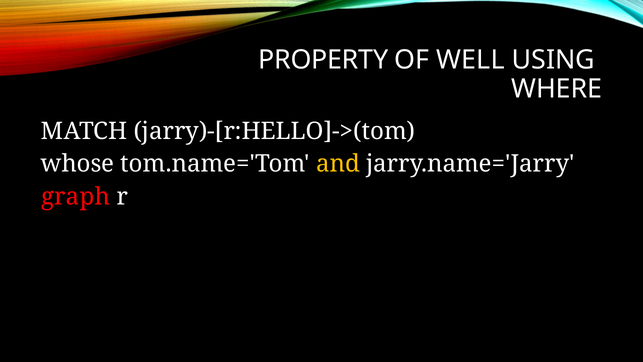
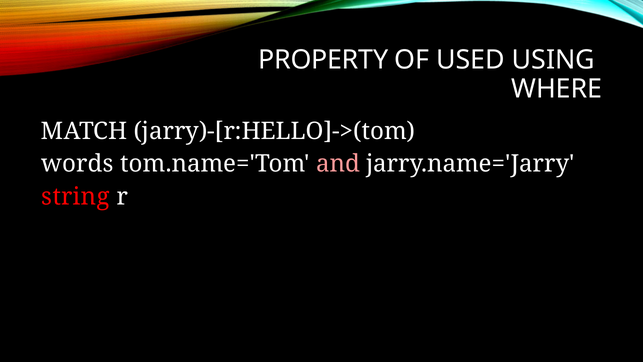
WELL: WELL -> USED (470, 60)
whose: whose -> words (77, 164)
and colour: yellow -> pink (338, 164)
graph: graph -> string (76, 197)
